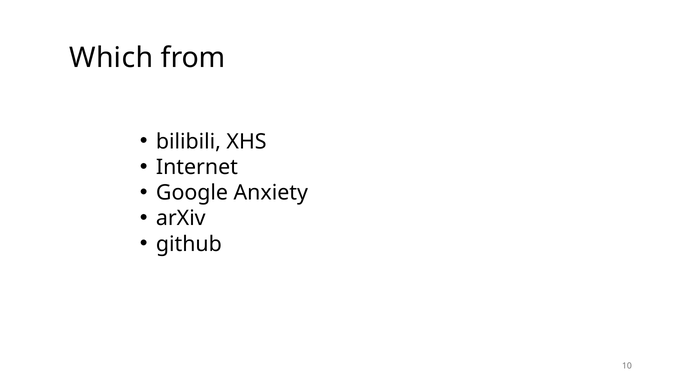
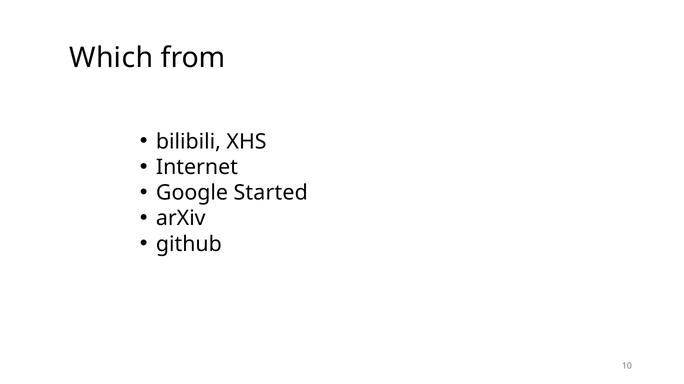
Anxiety: Anxiety -> Started (271, 193)
